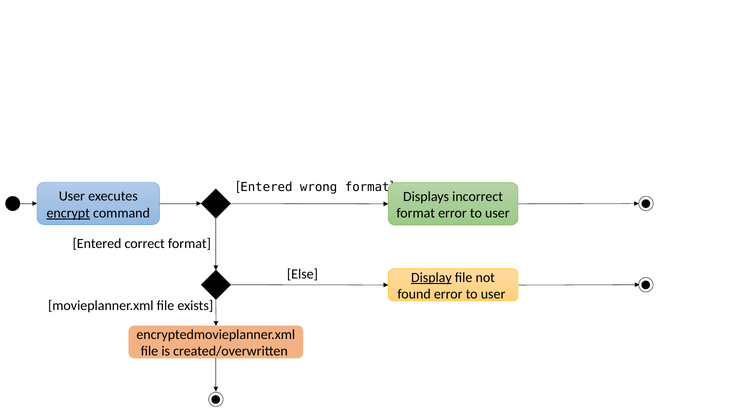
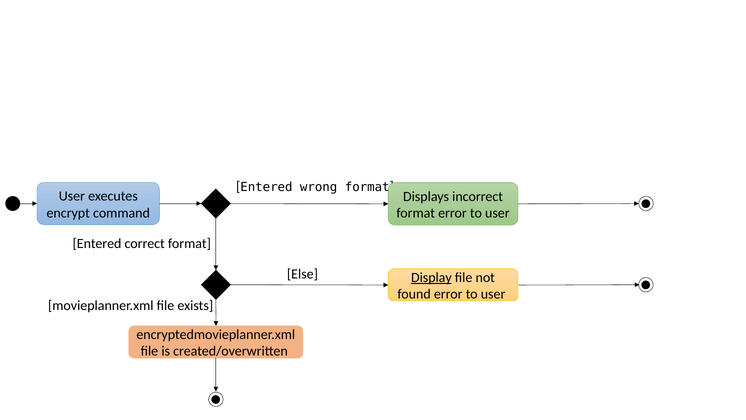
encrypt underline: present -> none (68, 213)
